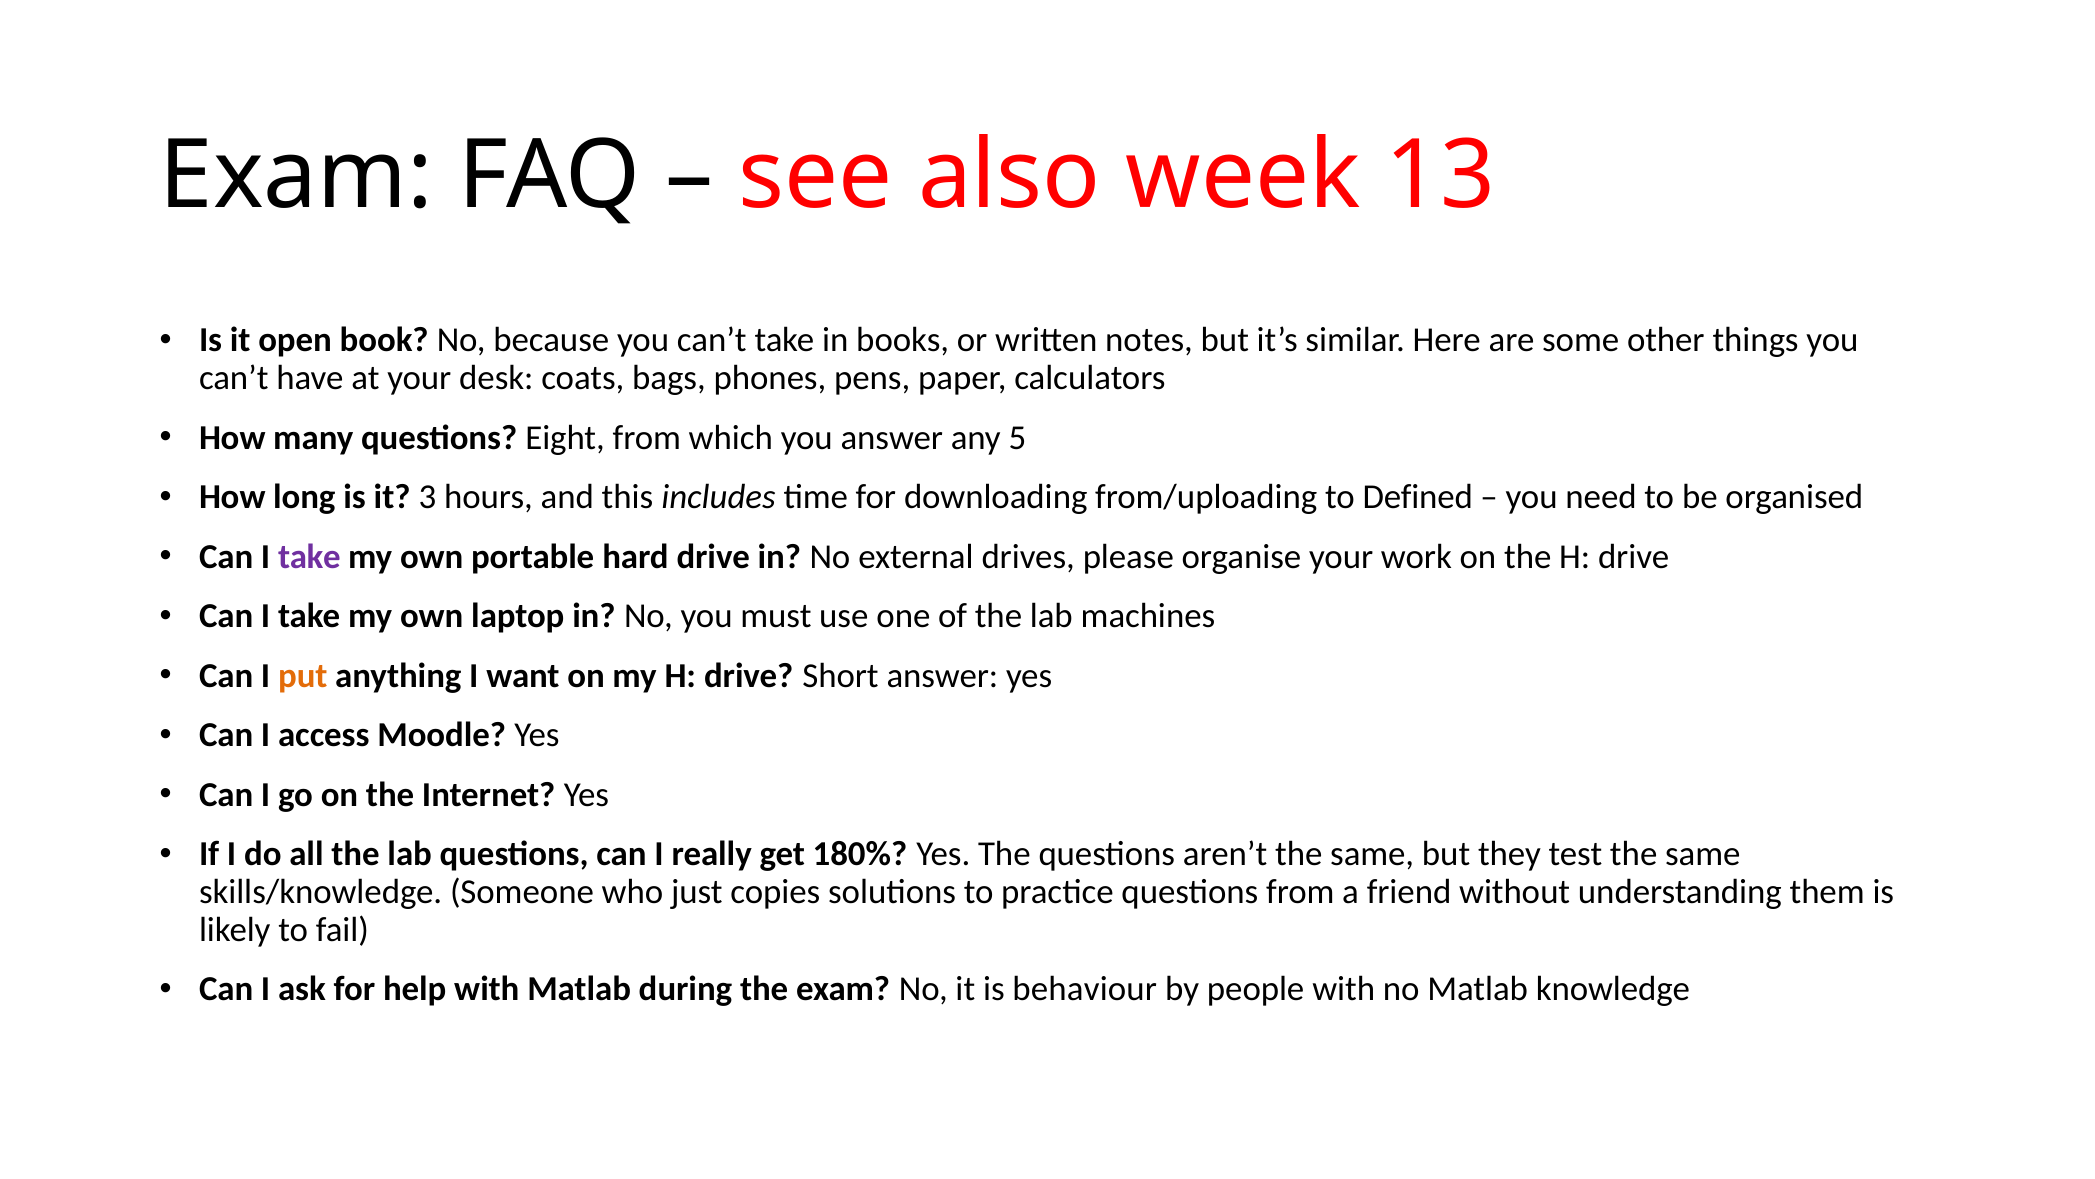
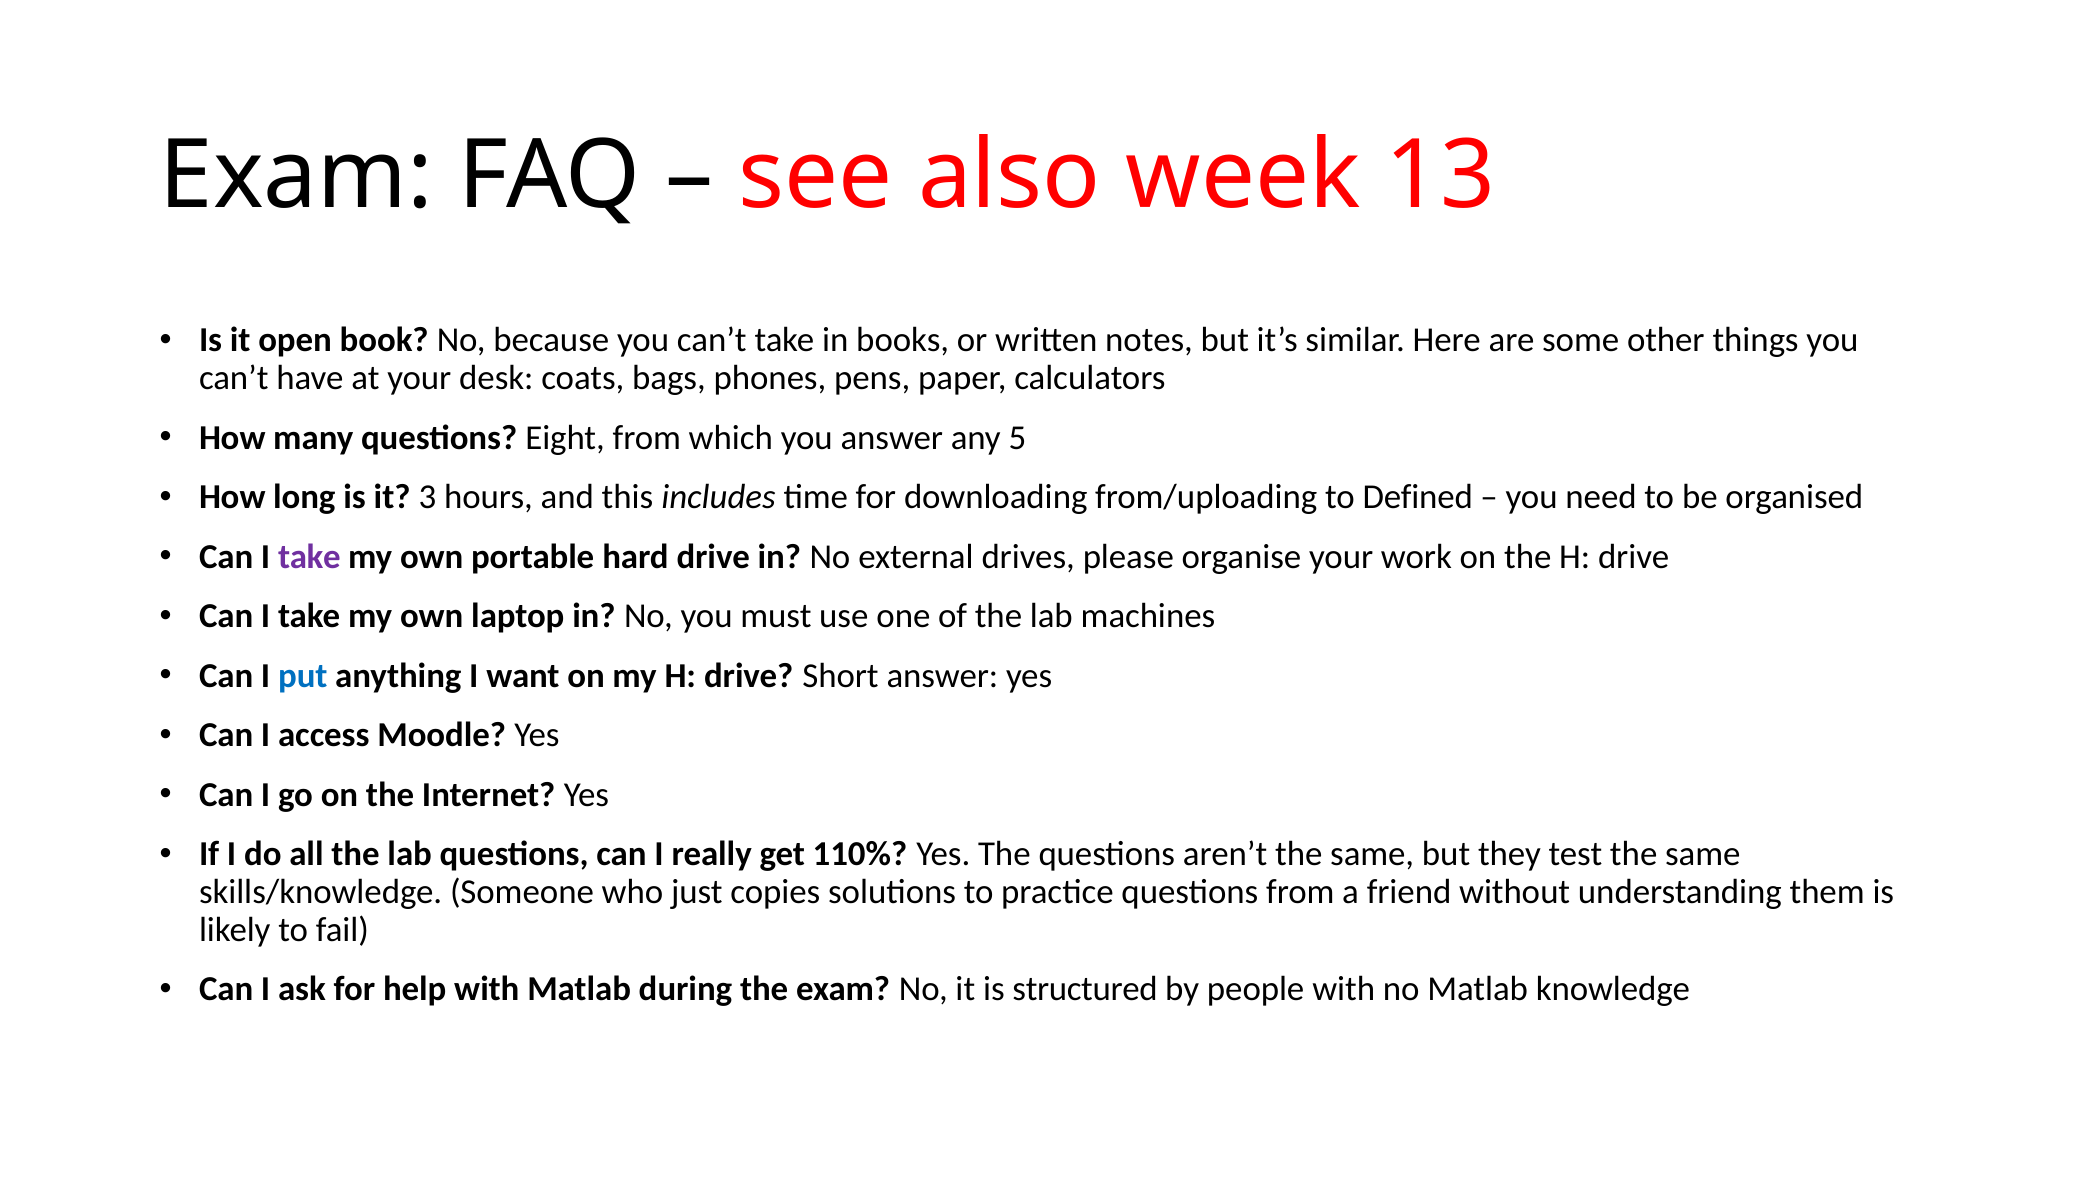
put colour: orange -> blue (303, 675)
180%: 180% -> 110% (860, 854)
behaviour: behaviour -> structured (1085, 989)
